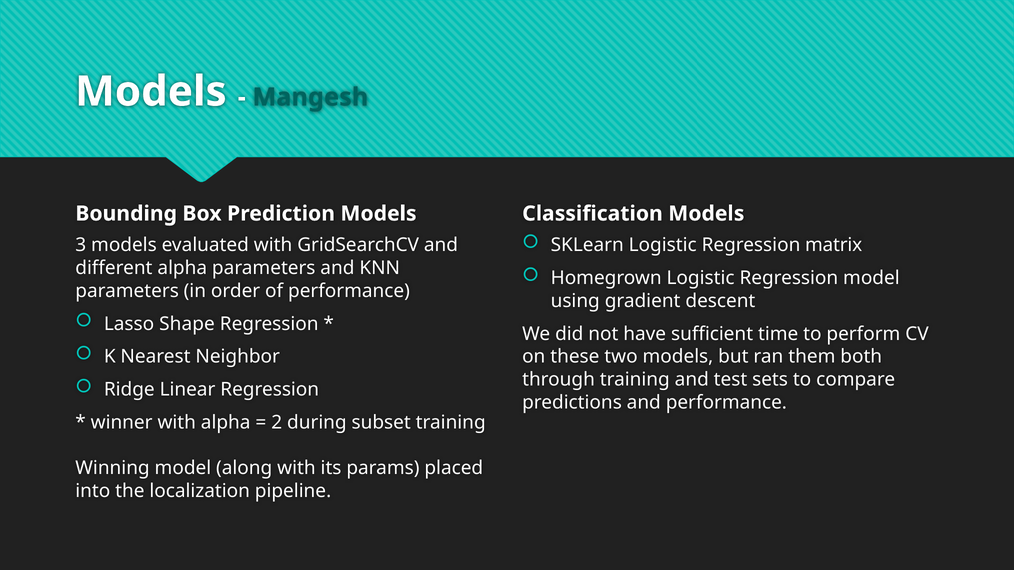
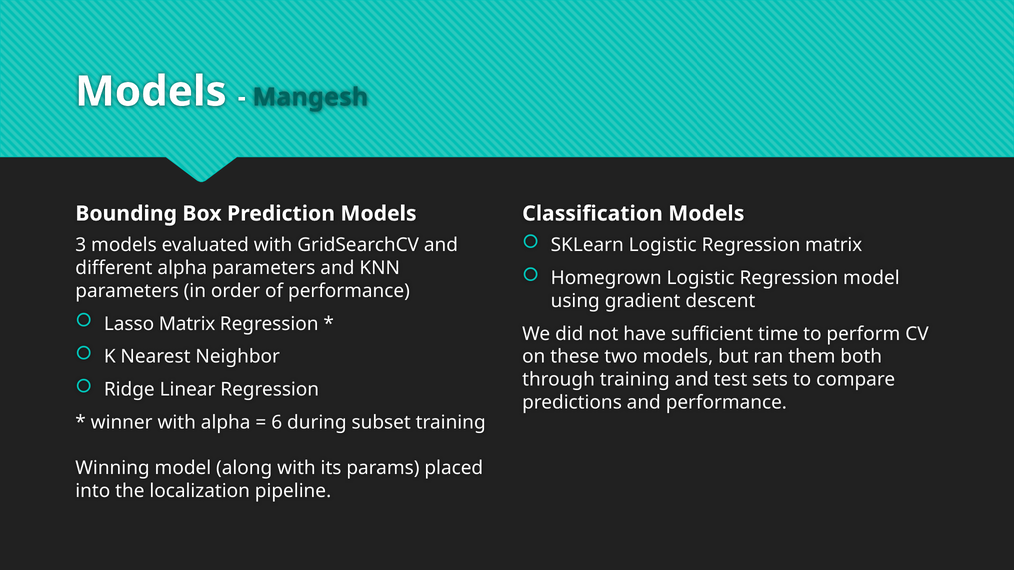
Lasso Shape: Shape -> Matrix (187, 324)
2: 2 -> 6 (277, 423)
